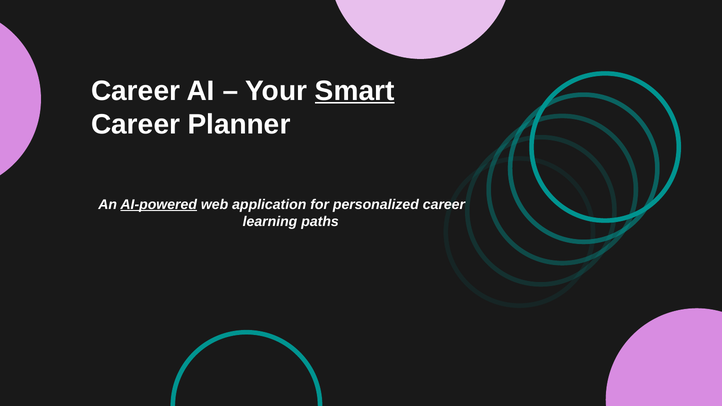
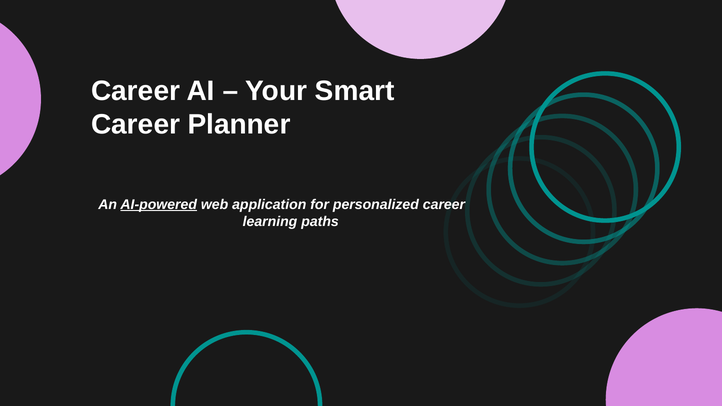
Smart underline: present -> none (355, 91)
